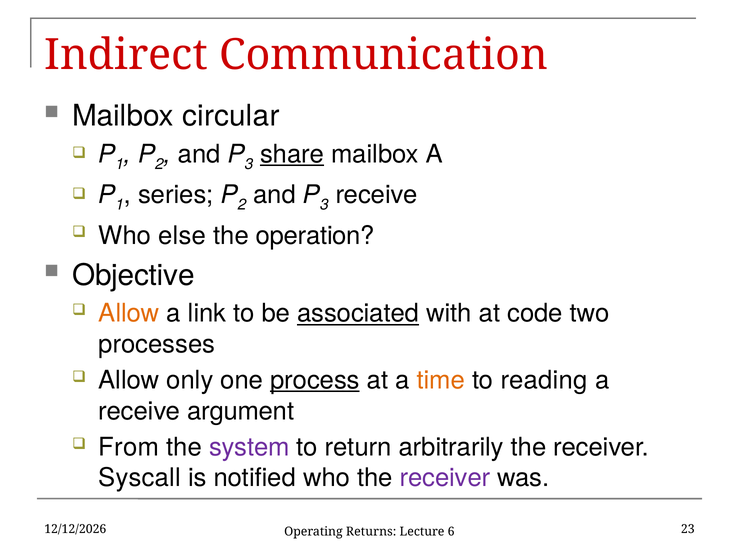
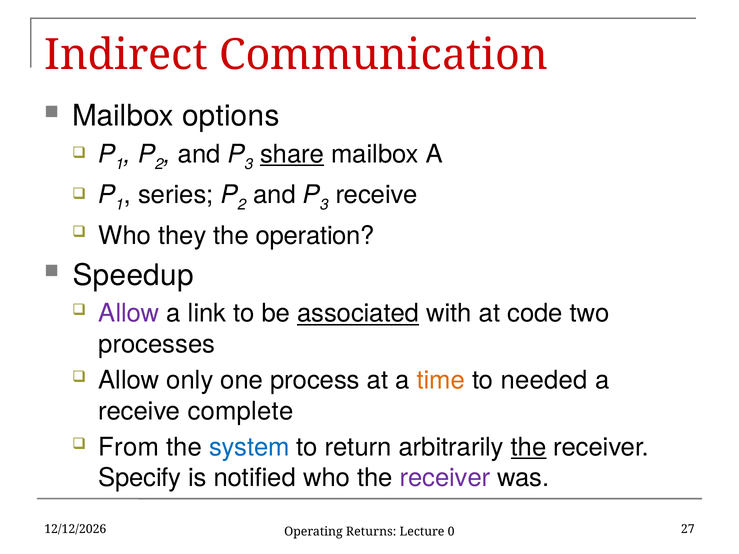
circular: circular -> options (231, 116)
else: else -> they (182, 236)
Objective: Objective -> Speedup (133, 275)
Allow colour: orange -> purple (129, 314)
process underline: present -> none (315, 381)
reading: reading -> needed (544, 381)
argument: argument -> complete (240, 411)
system colour: purple -> blue (249, 447)
the underline: none -> present (529, 447)
Syscall: Syscall -> Specify (140, 478)
23: 23 -> 27 (688, 529)
6: 6 -> 0 (451, 532)
